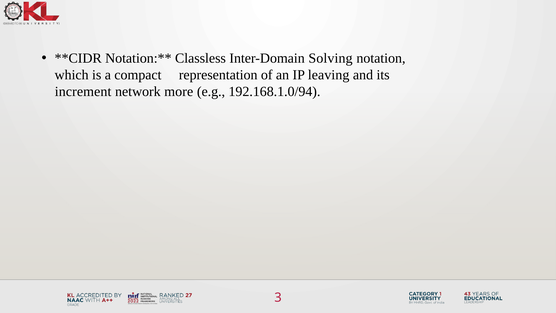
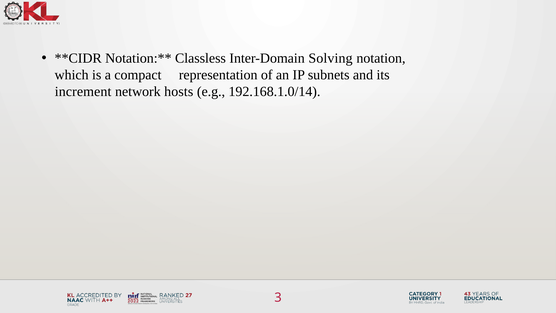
leaving: leaving -> subnets (329, 75)
more: more -> hosts (179, 92)
192.168.1.0/94: 192.168.1.0/94 -> 192.168.1.0/14 (274, 92)
